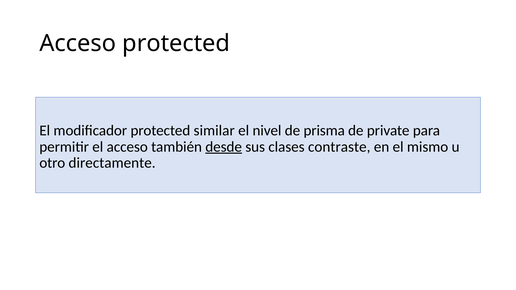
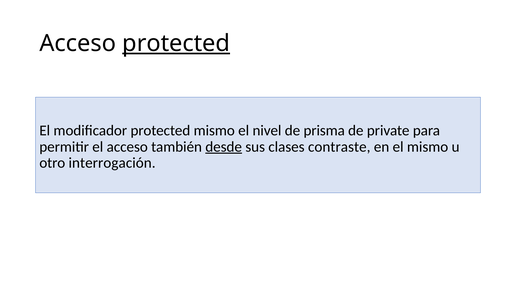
protected underline: none -> present (176, 43)
protected similar: similar -> mismo (214, 131)
directamente: directamente -> interrogación (112, 163)
